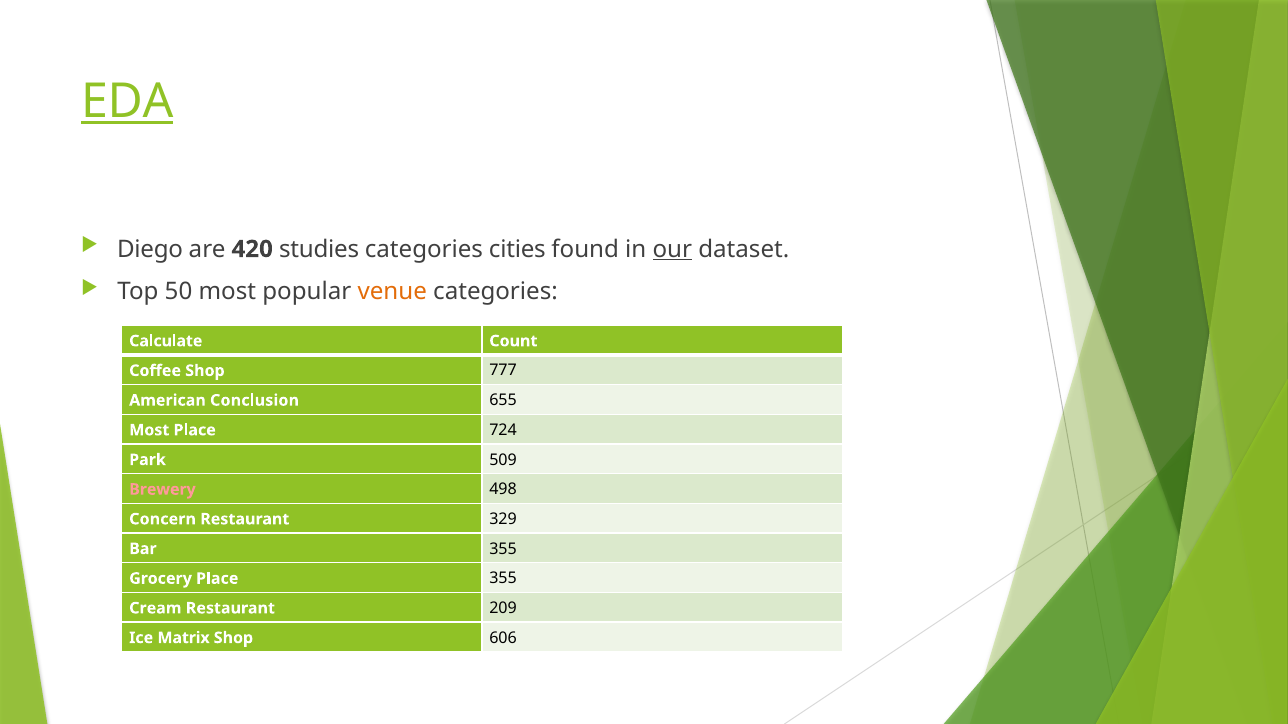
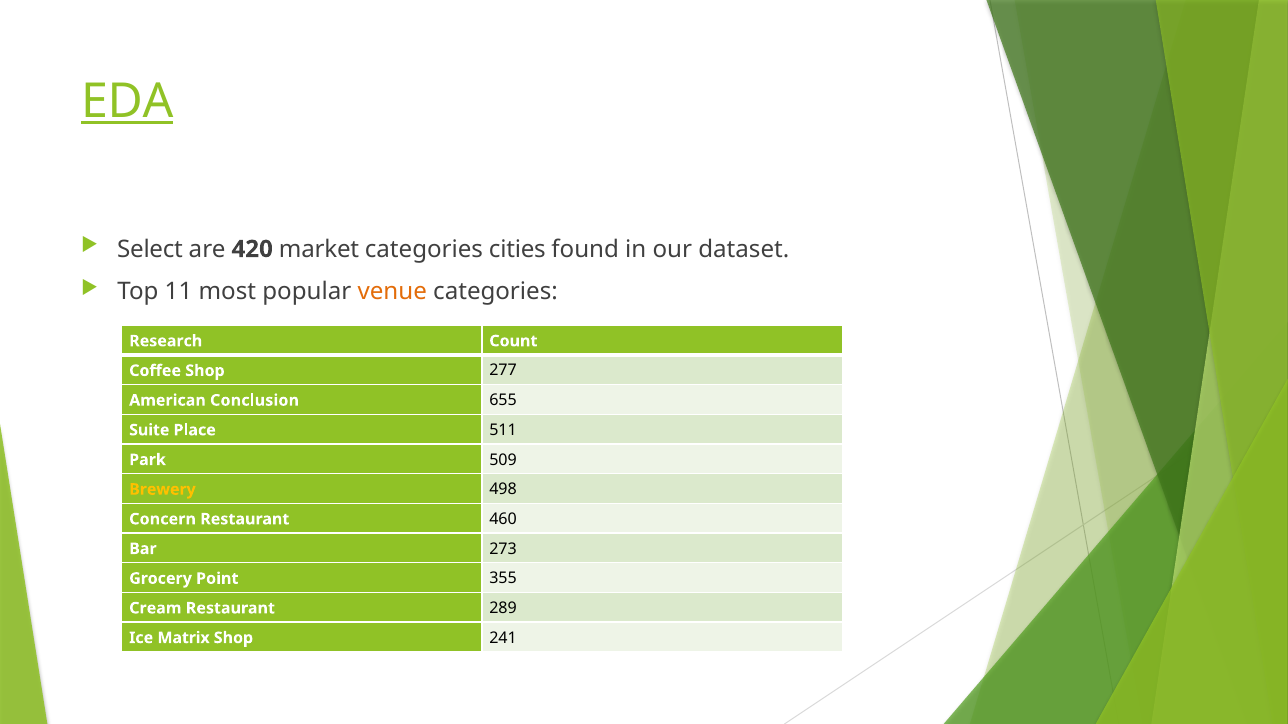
Diego: Diego -> Select (150, 249)
studies: studies -> market (319, 249)
our underline: present -> none (672, 249)
50: 50 -> 11 (179, 292)
Calculate: Calculate -> Research (166, 341)
777: 777 -> 277 (503, 371)
Most: Most -> Suite (149, 430)
724: 724 -> 511 (503, 430)
Brewery colour: pink -> yellow (162, 490)
329: 329 -> 460 (503, 519)
Bar 355: 355 -> 273 (503, 549)
Grocery Place: Place -> Point (217, 579)
209: 209 -> 289 (503, 609)
606: 606 -> 241 (503, 638)
